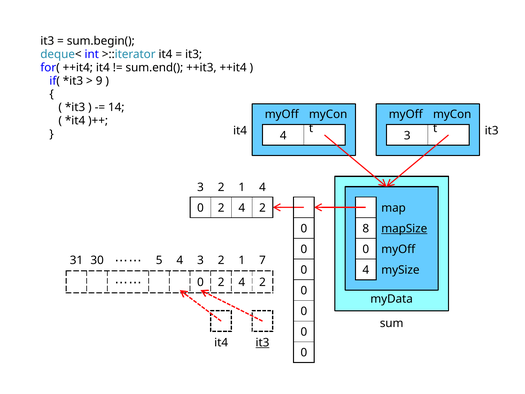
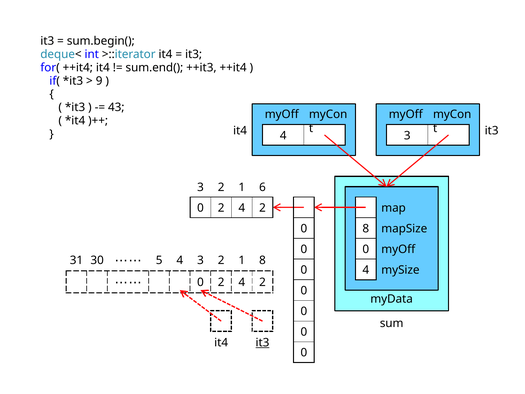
14: 14 -> 43 (116, 107)
1 4: 4 -> 6 (262, 187)
mapSize underline: present -> none (404, 229)
1 7: 7 -> 8 (262, 260)
